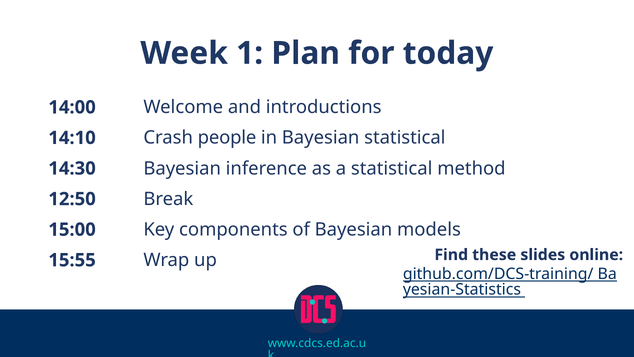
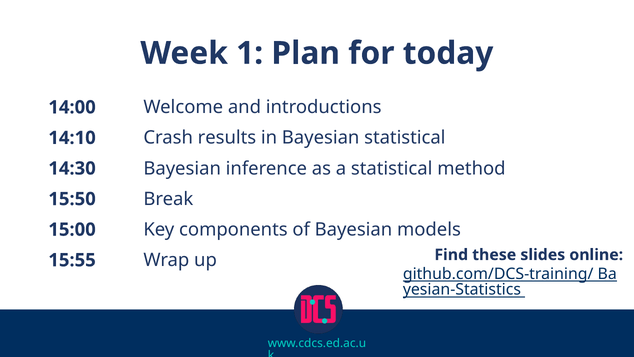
people: people -> results (227, 138)
12:50: 12:50 -> 15:50 (72, 199)
